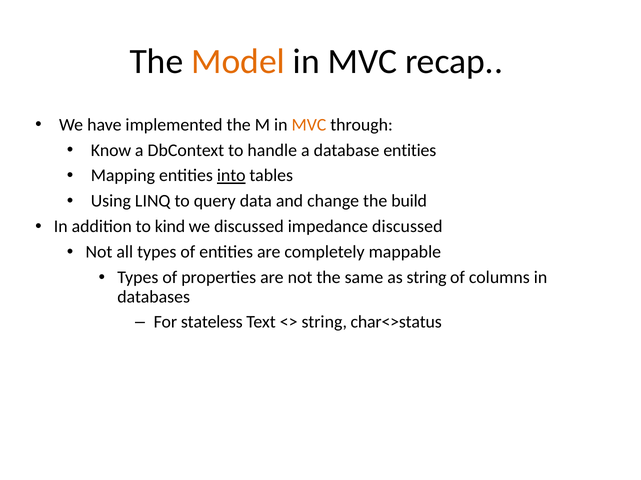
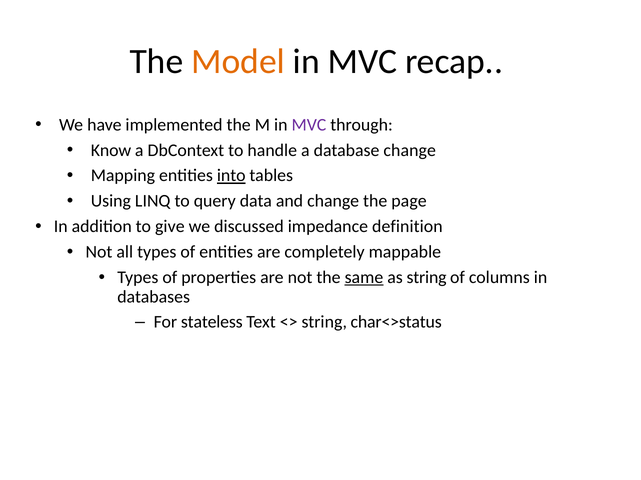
MVC colour: orange -> purple (309, 125)
database entities: entities -> change (410, 150)
build: build -> page (409, 201)
kind: kind -> give (170, 227)
impedance discussed: discussed -> definition (407, 227)
same underline: none -> present (364, 278)
